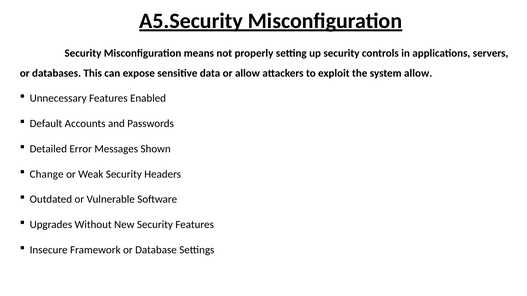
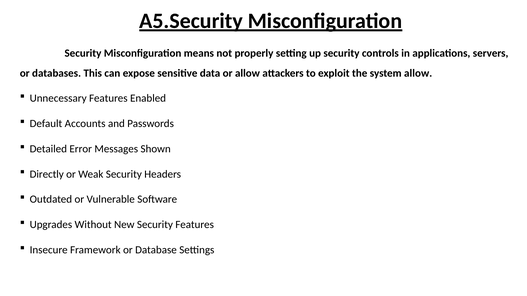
Change: Change -> Directly (47, 174)
